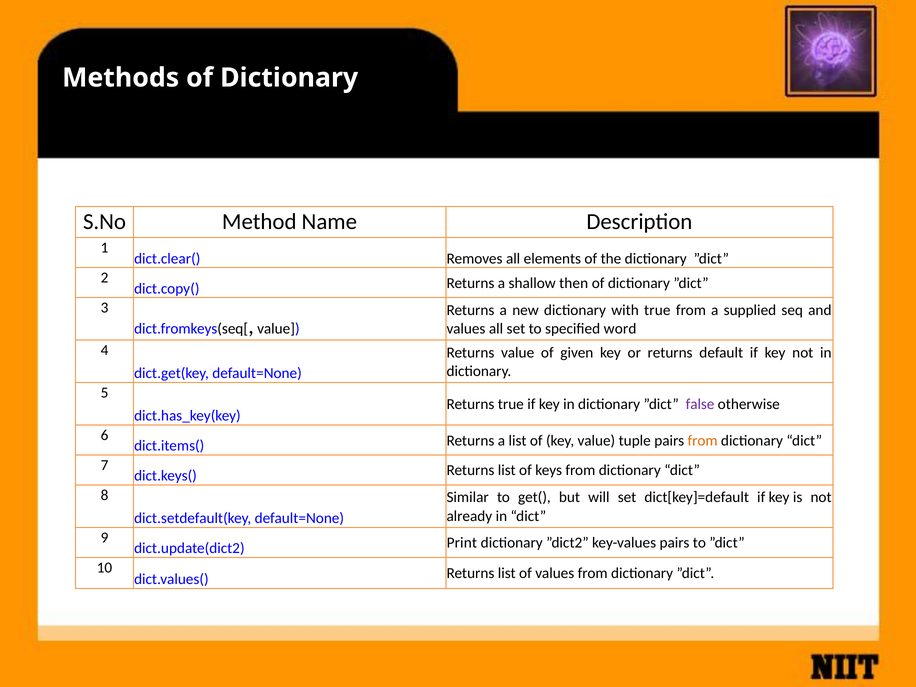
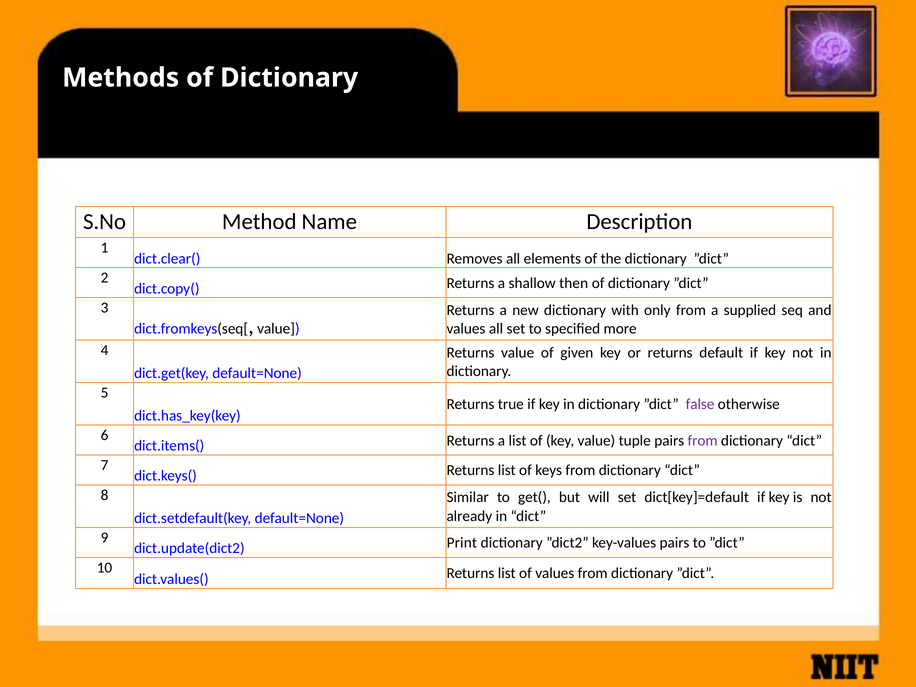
with true: true -> only (657, 310)
word: word -> more (620, 329)
from colour: orange -> purple (703, 440)
